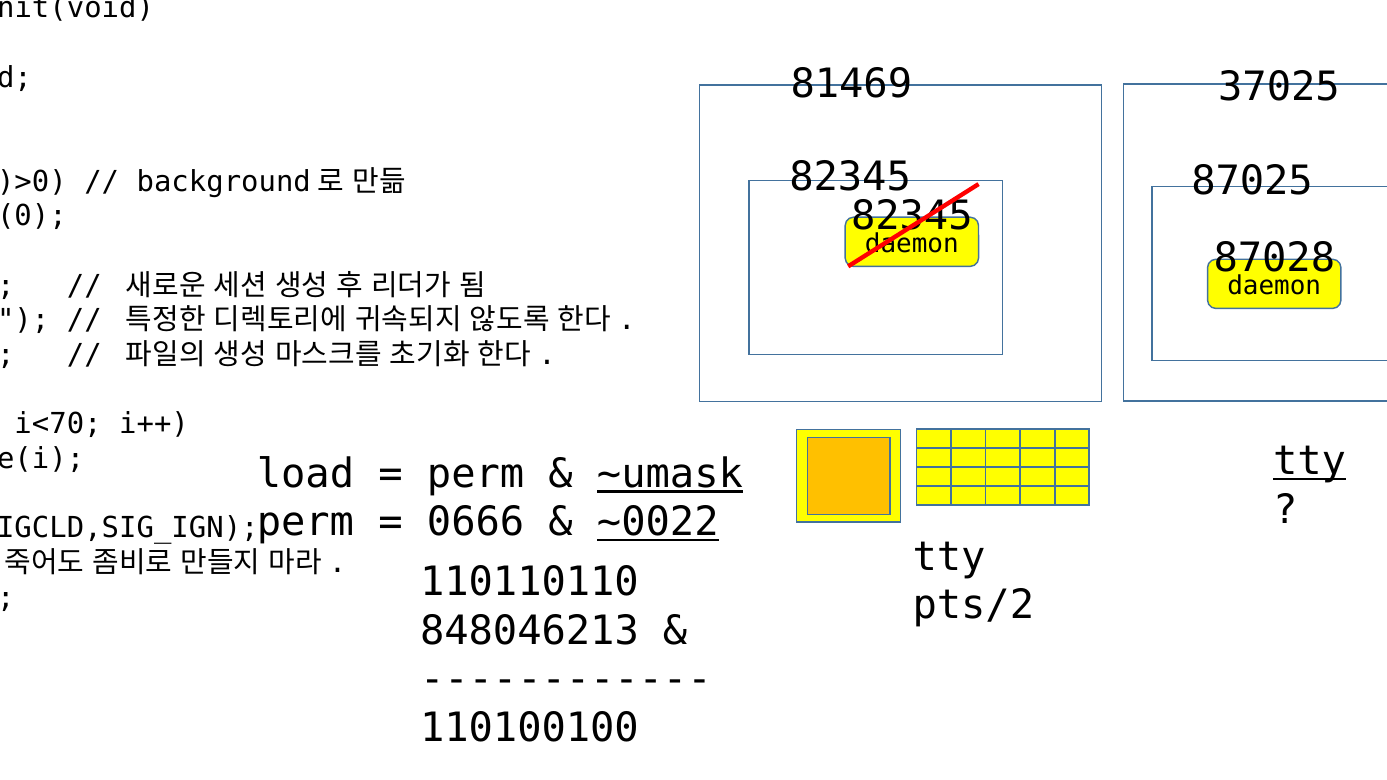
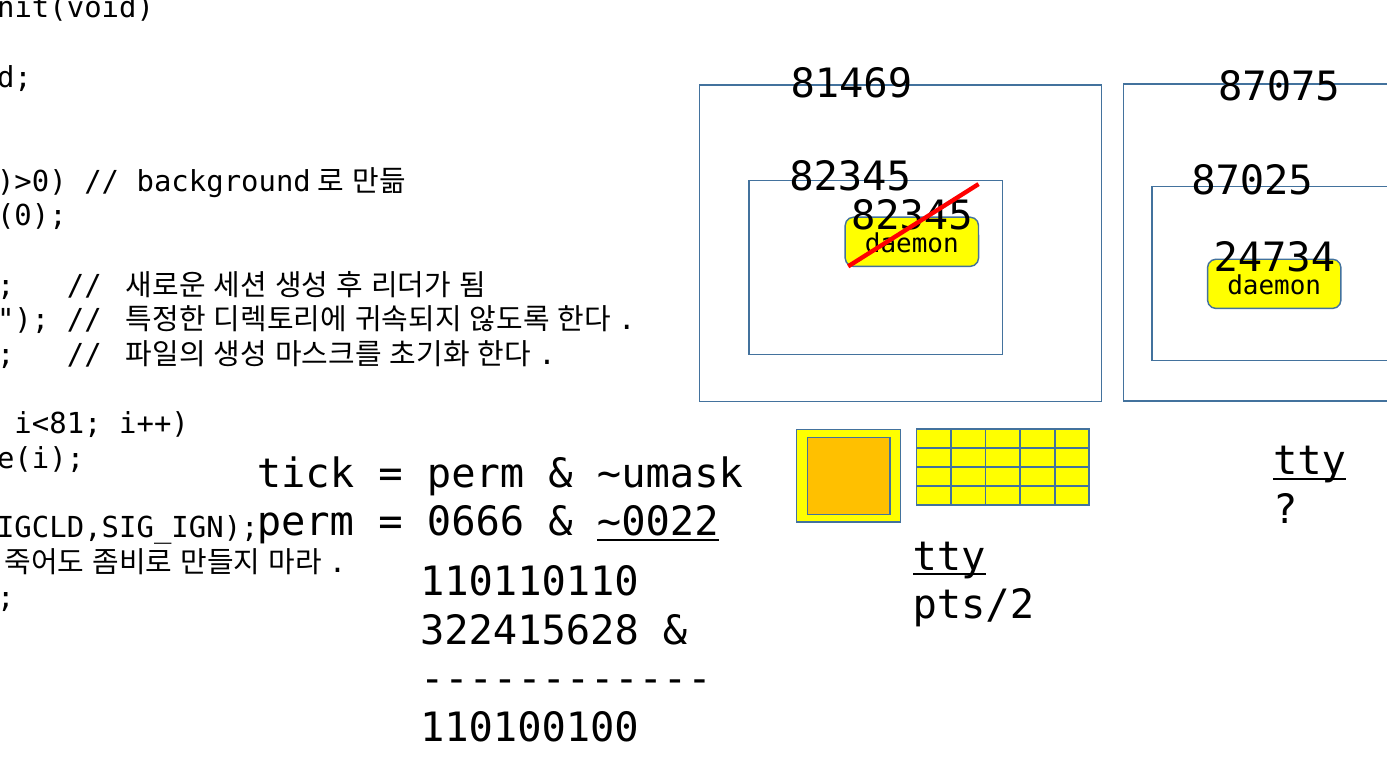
37025: 37025 -> 87075 (1279, 88)
87028: 87028 -> 24734 (1274, 258)
i<70: i<70 -> i<81 (58, 424)
load: load -> tick (306, 474)
~umask underline: present -> none (670, 474)
tty underline: none -> present (949, 557)
848046213: 848046213 -> 322415628 (529, 631)
